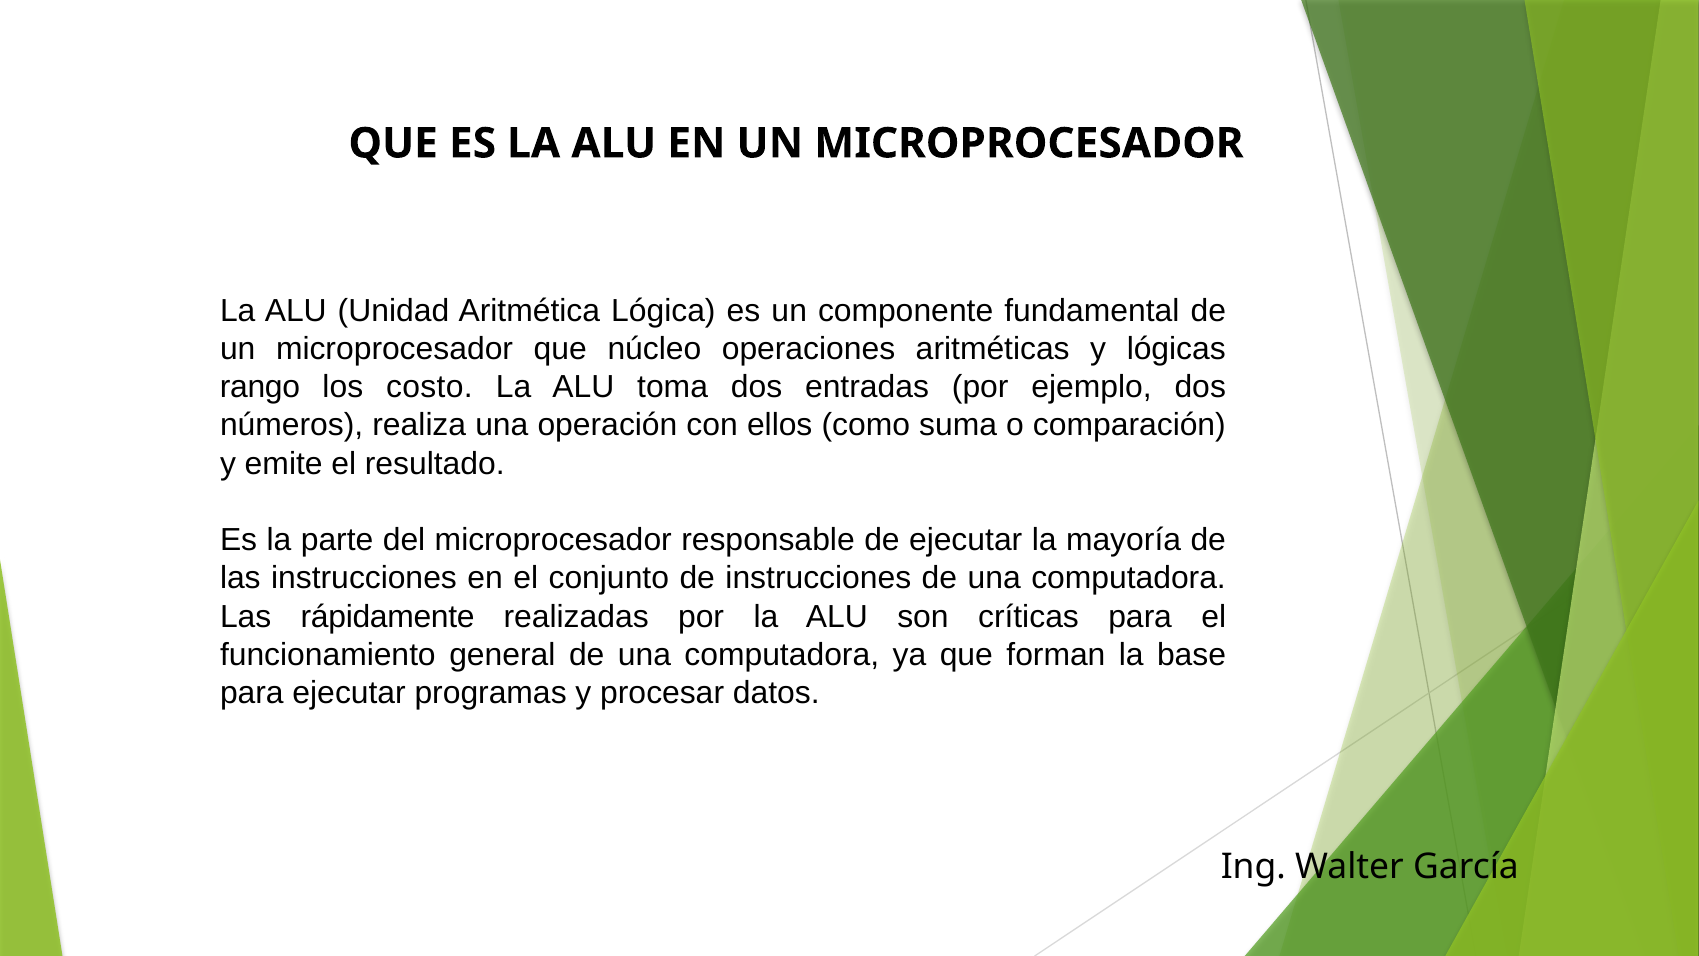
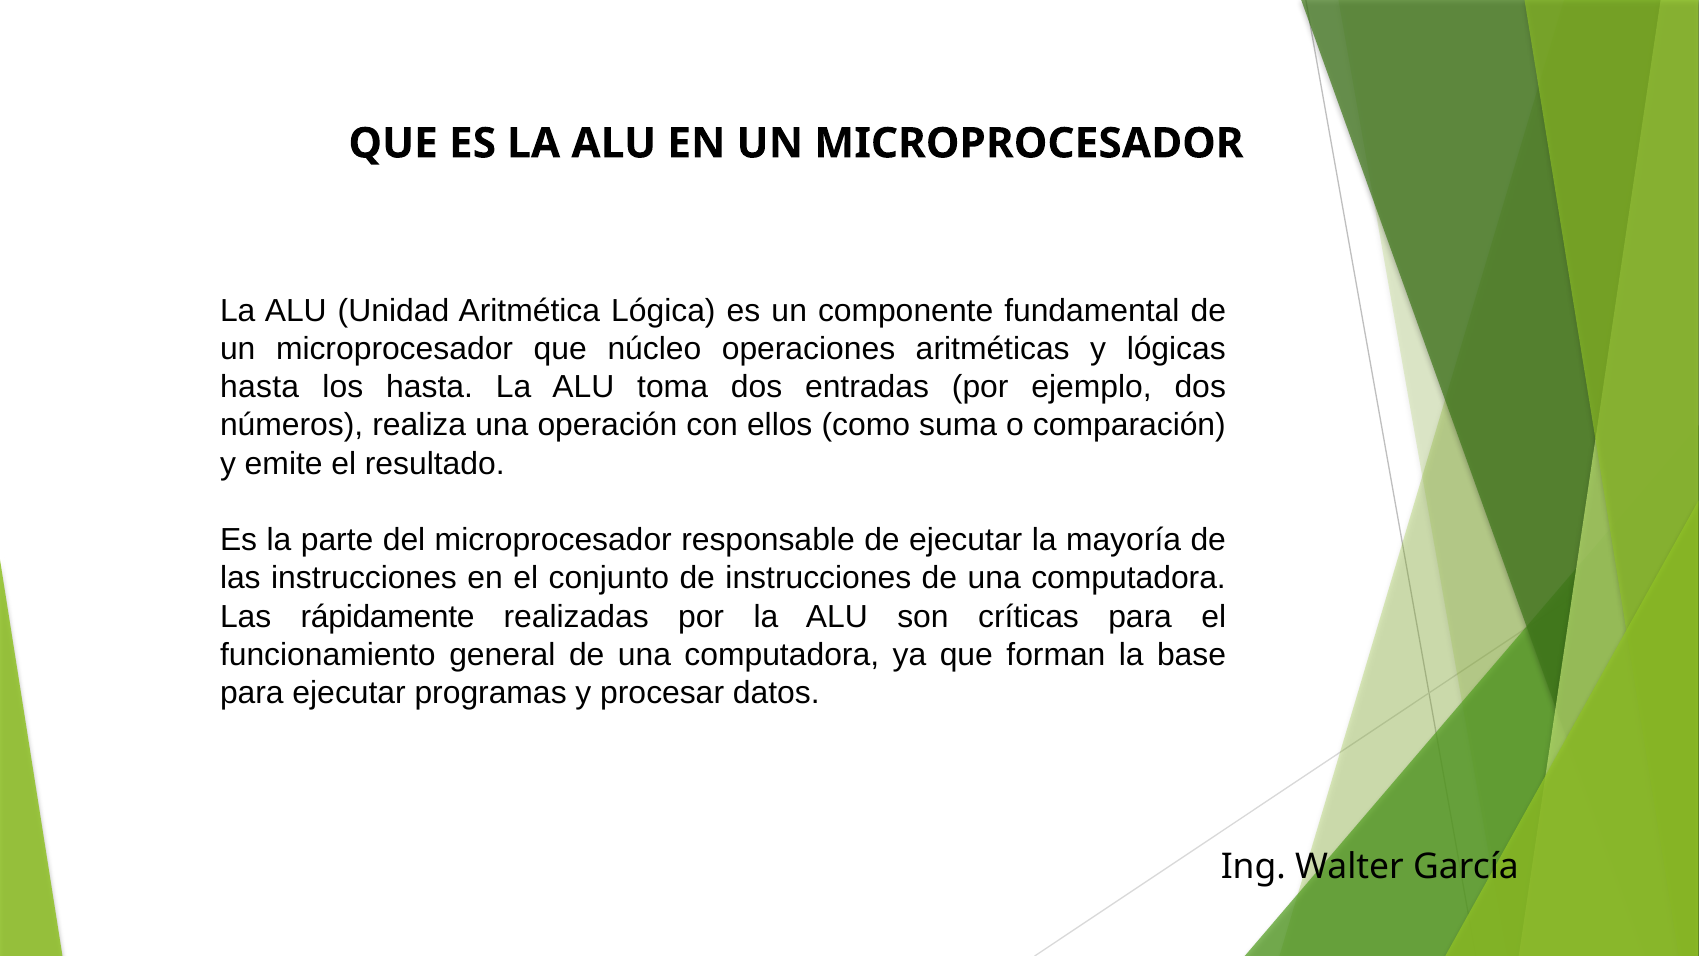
rango: rango -> hasta (260, 387)
los costo: costo -> hasta (430, 387)
